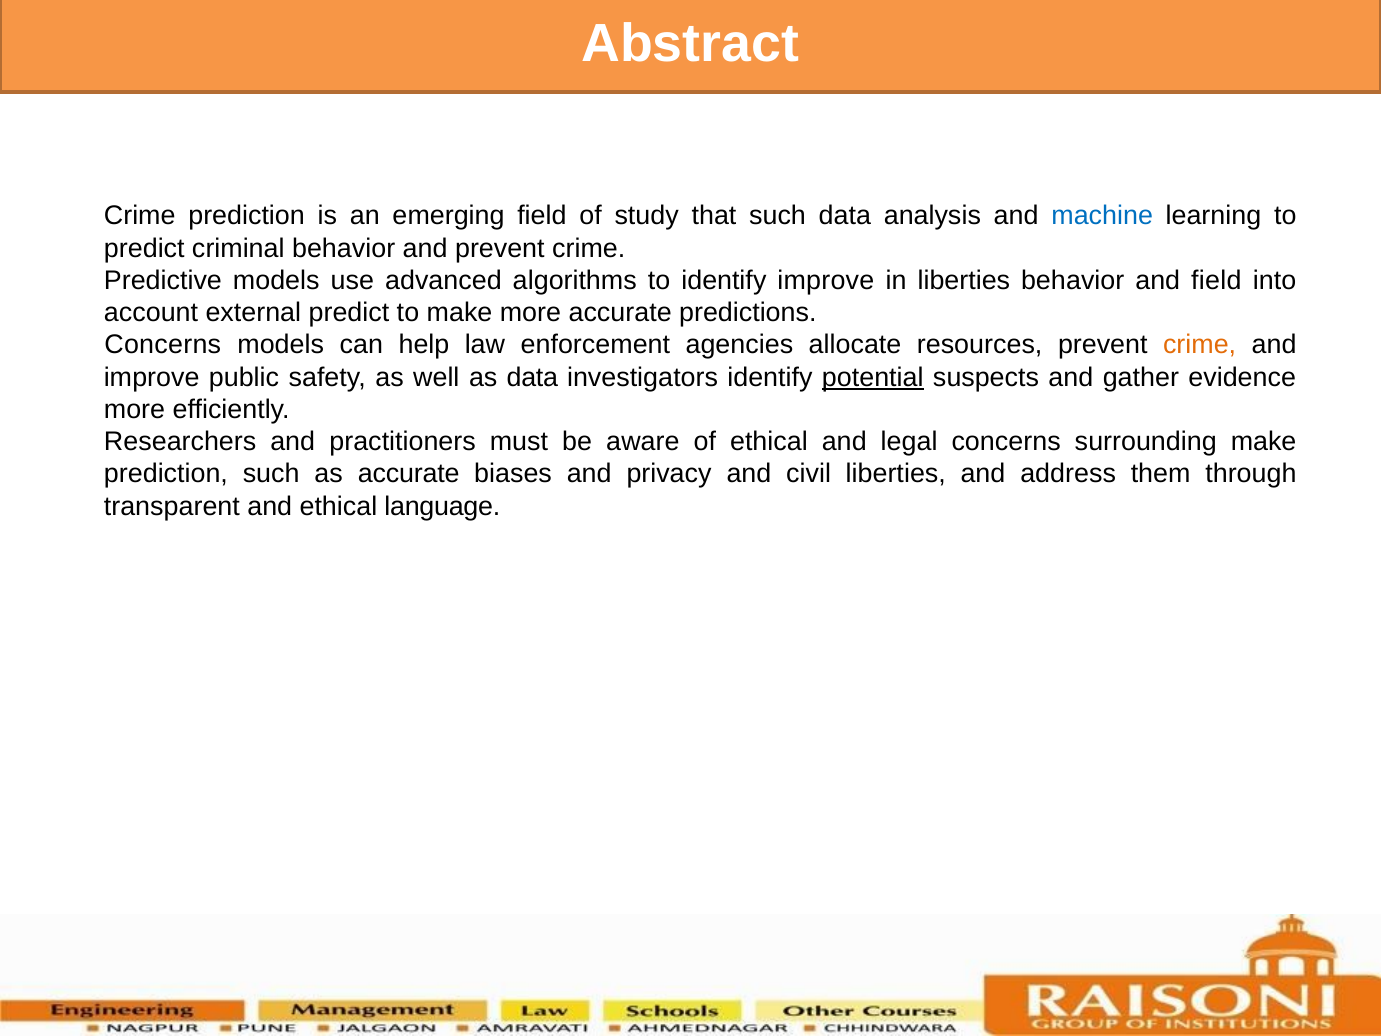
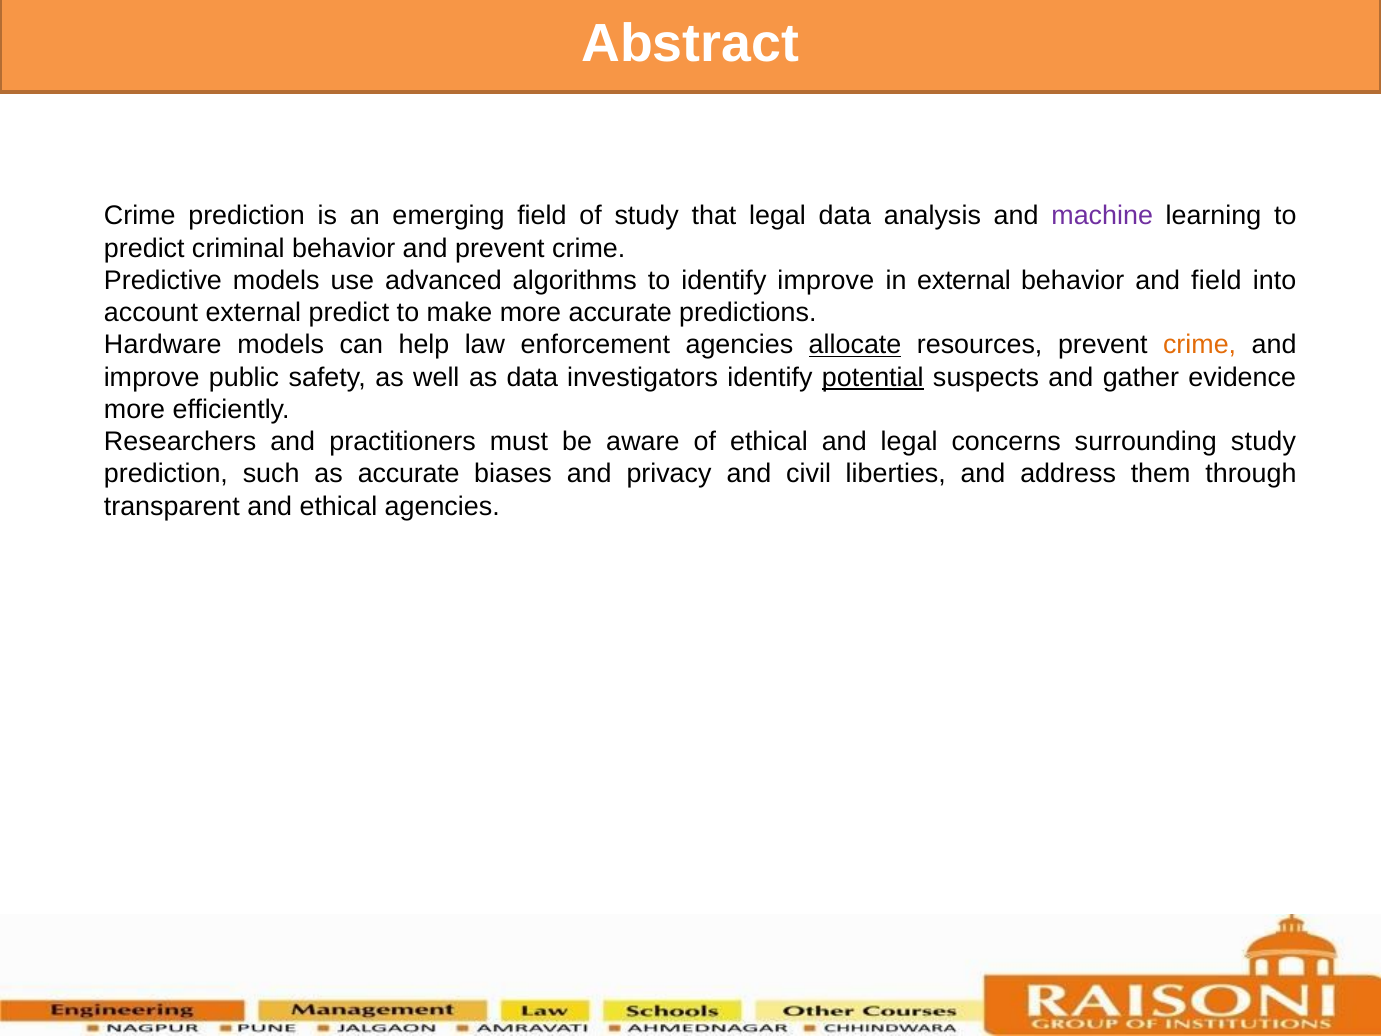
that such: such -> legal (778, 216)
machine colour: blue -> purple (1102, 216)
in liberties: liberties -> external (964, 281)
Concerns: Concerns -> Hardware (163, 345)
allocate underline: none -> present (855, 345)
surrounding make: make -> study (1264, 442)
ethical language: language -> agencies (442, 506)
